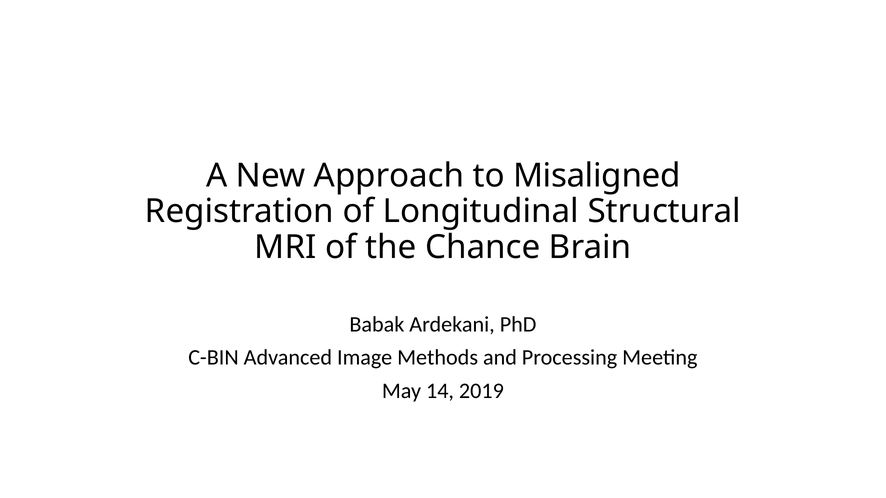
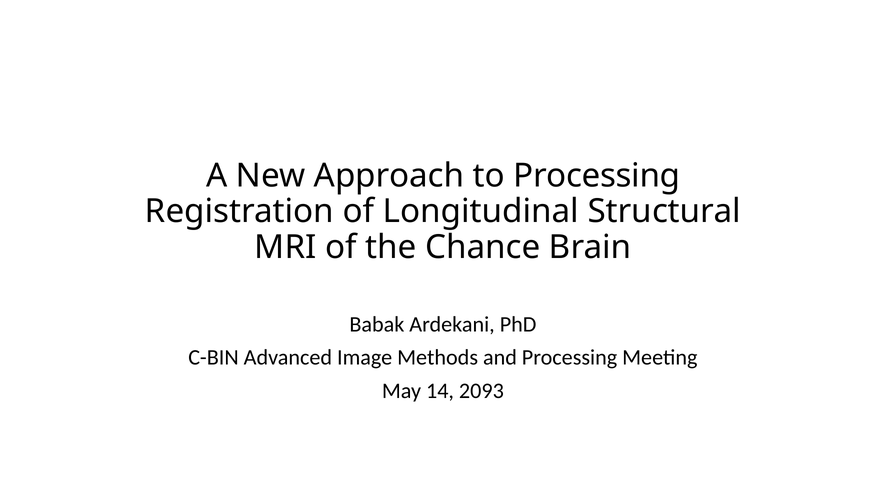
to Misaligned: Misaligned -> Processing (597, 176)
2019: 2019 -> 2093 (481, 391)
